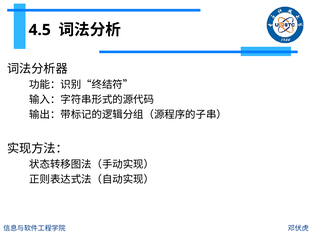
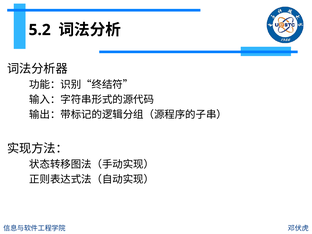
4.5: 4.5 -> 5.2 (40, 30)
